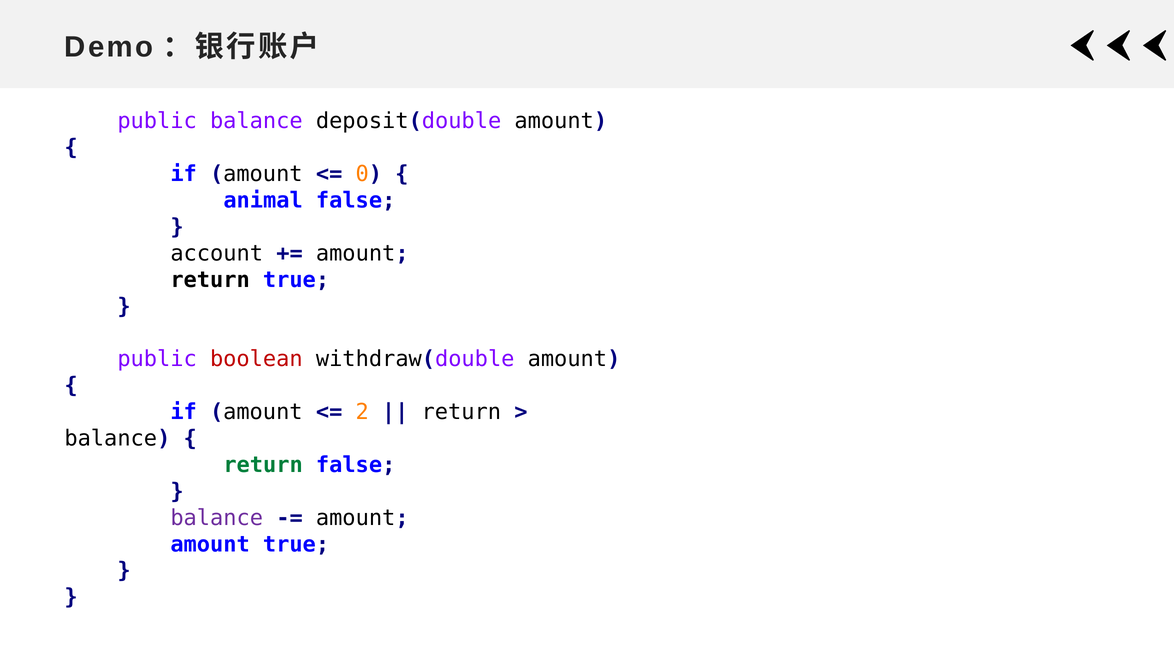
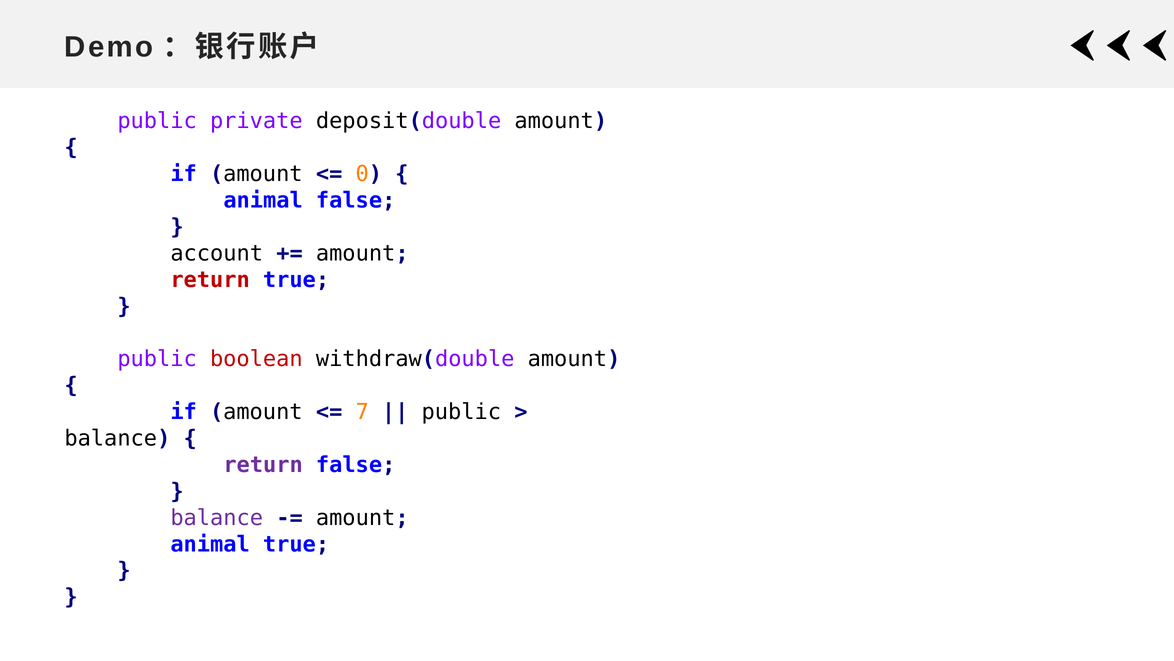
public balance: balance -> private (256, 121)
return colour: black -> red (210, 280)
2: 2 -> 7 (362, 412)
return: return -> public (461, 412)
return colour: green -> purple (263, 464)
amount: amount -> animal (210, 544)
